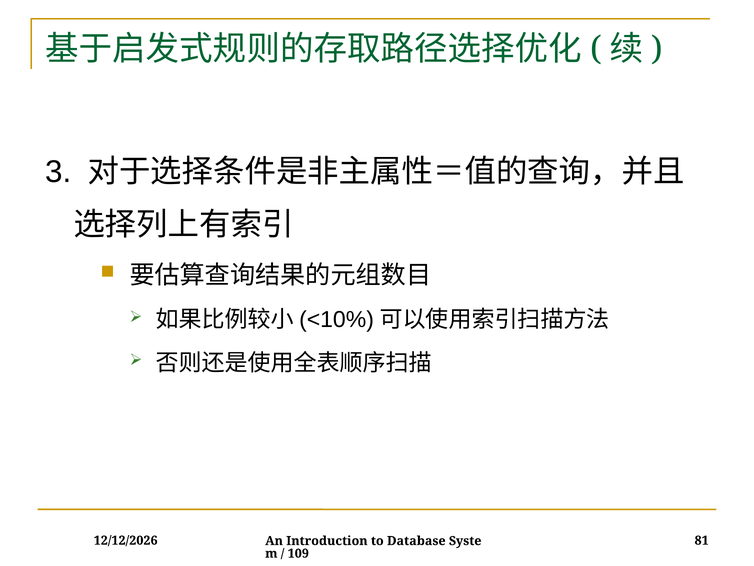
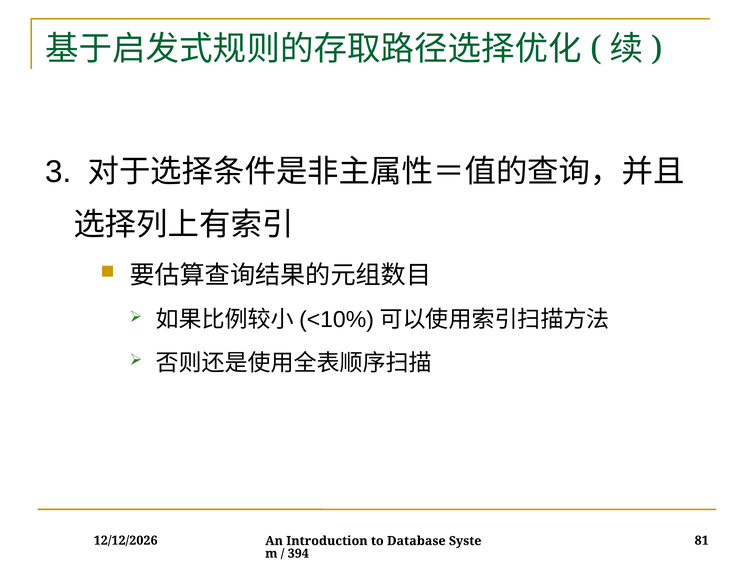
109: 109 -> 394 (298, 553)
